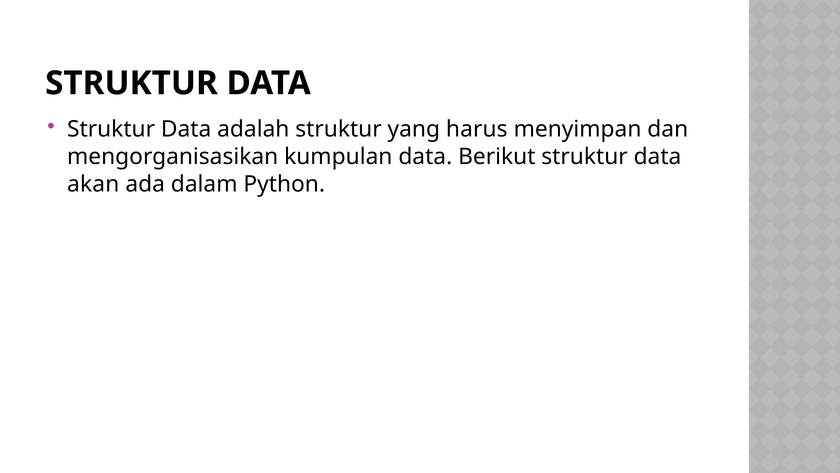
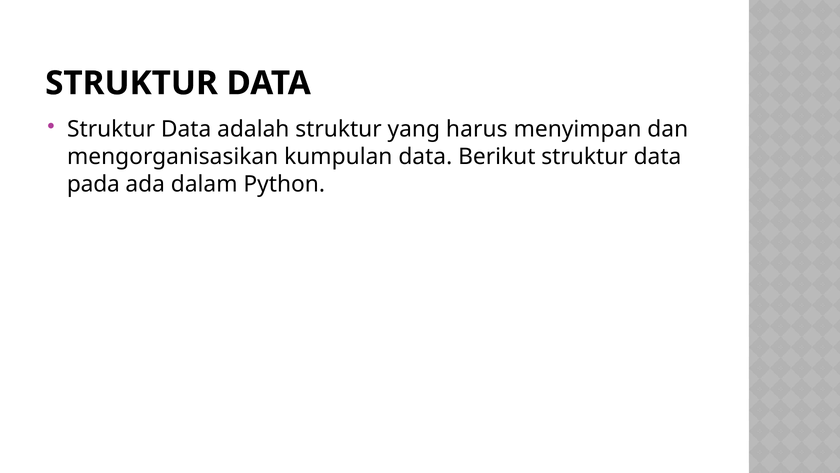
akan: akan -> pada (93, 184)
